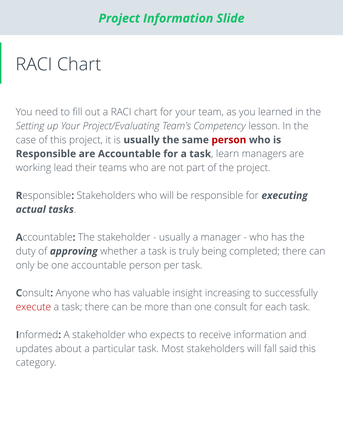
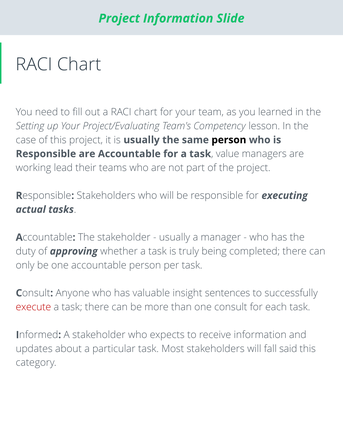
person colour: red -> black (229, 140)
learn: learn -> value (228, 154)
increasing: increasing -> sentences (228, 293)
